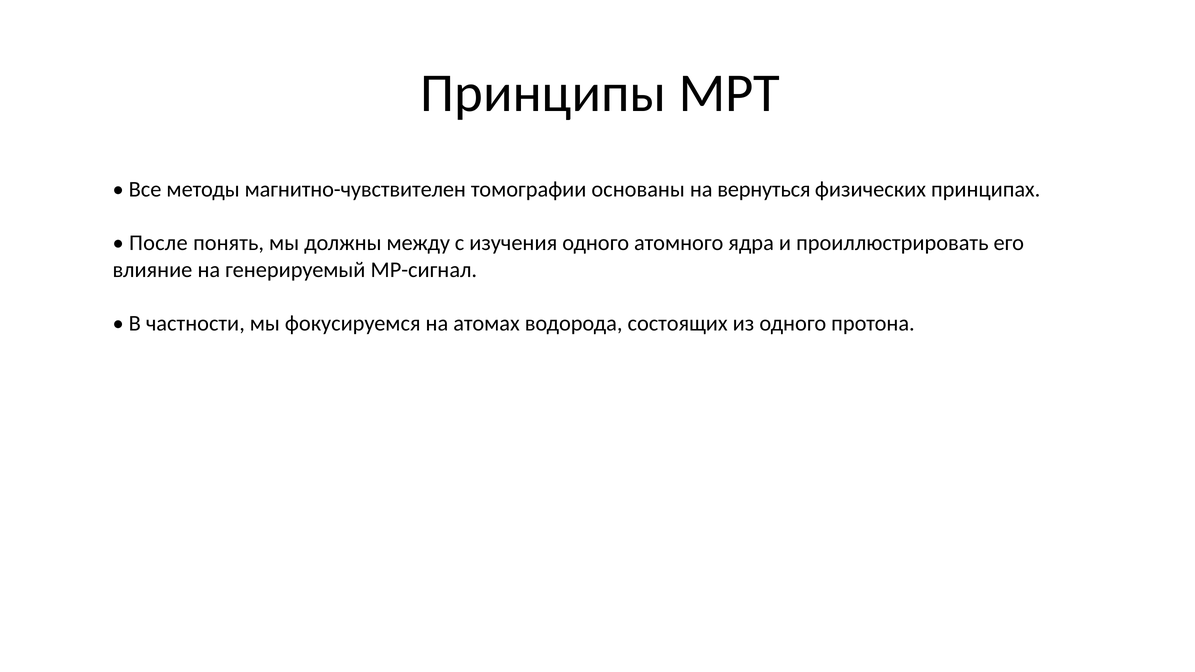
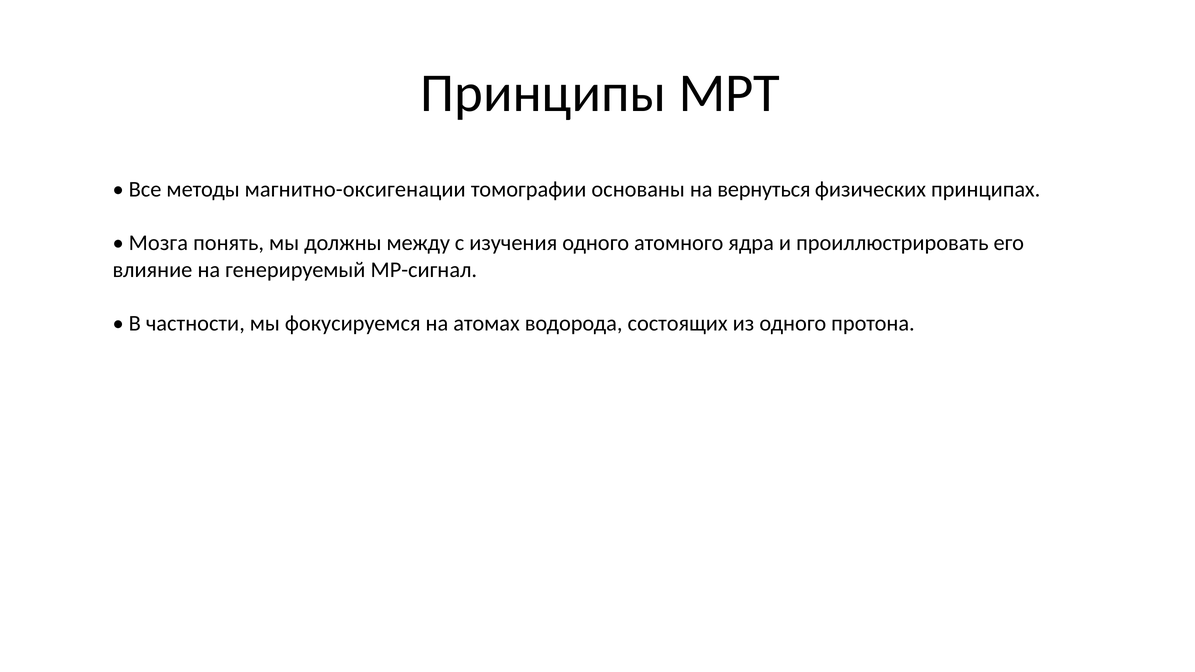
магнитно-чувствителен: магнитно-чувствителен -> магнитно-оксигенации (355, 189)
После: После -> Мозга (158, 243)
